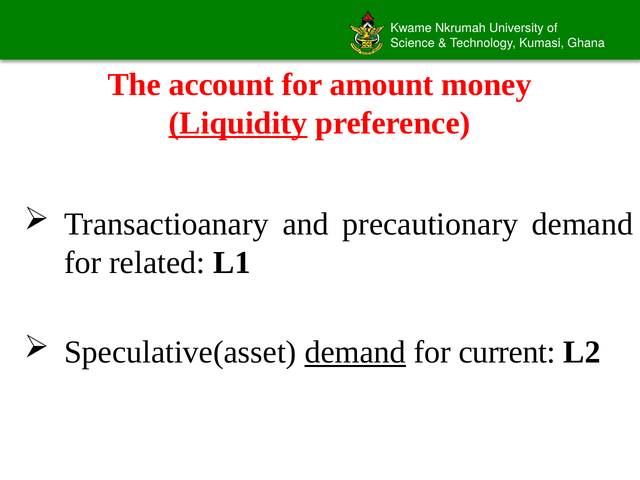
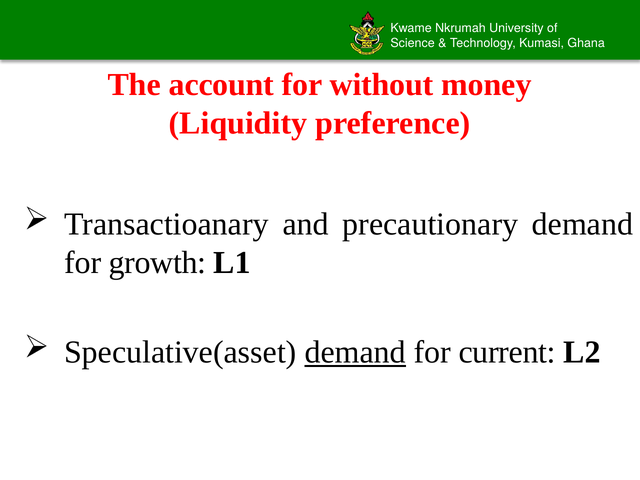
amount: amount -> without (382, 85)
Liquidity underline: present -> none (238, 123)
related: related -> growth (157, 263)
